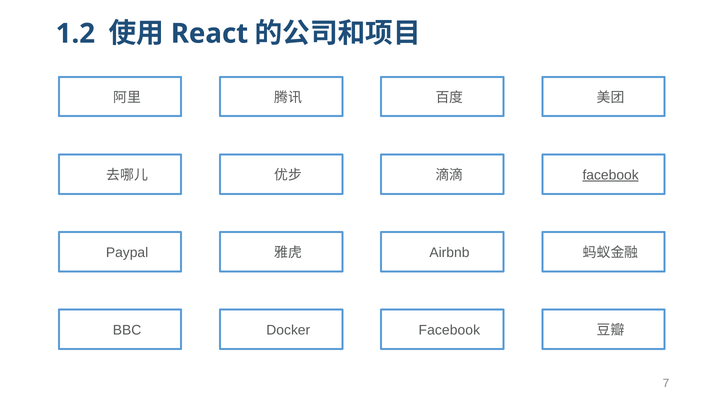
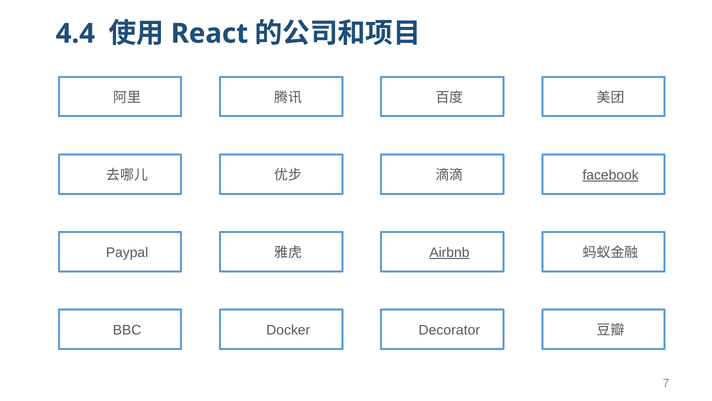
1.2: 1.2 -> 4.4 (75, 34)
Airbnb underline: none -> present (449, 252)
Docker Facebook: Facebook -> Decorator (449, 330)
